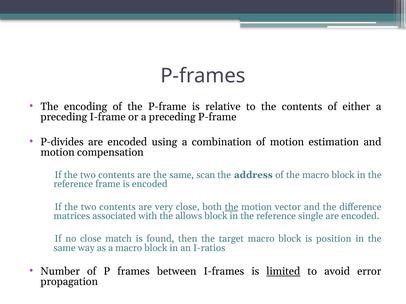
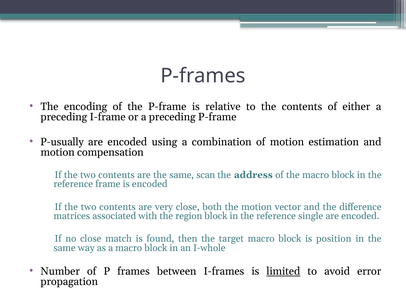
P-divides: P-divides -> P-usually (62, 142)
the underline: present -> none (232, 207)
allows: allows -> region (189, 217)
I-ratios: I-ratios -> I-whole (209, 249)
